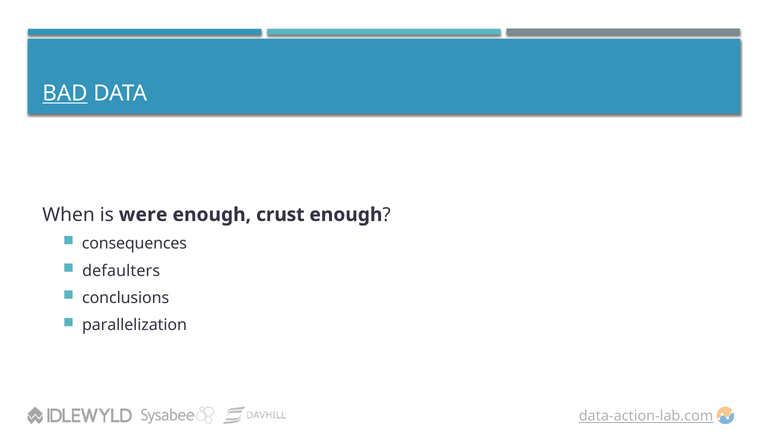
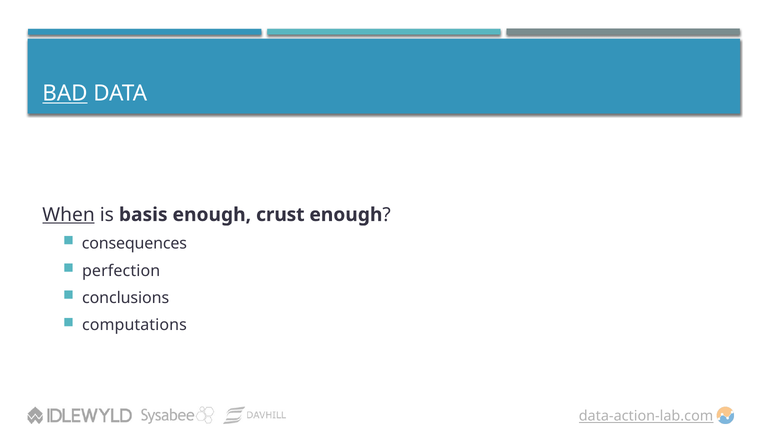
When underline: none -> present (69, 215)
were: were -> basis (143, 215)
defaulters: defaulters -> perfection (121, 271)
parallelization: parallelization -> computations (134, 325)
